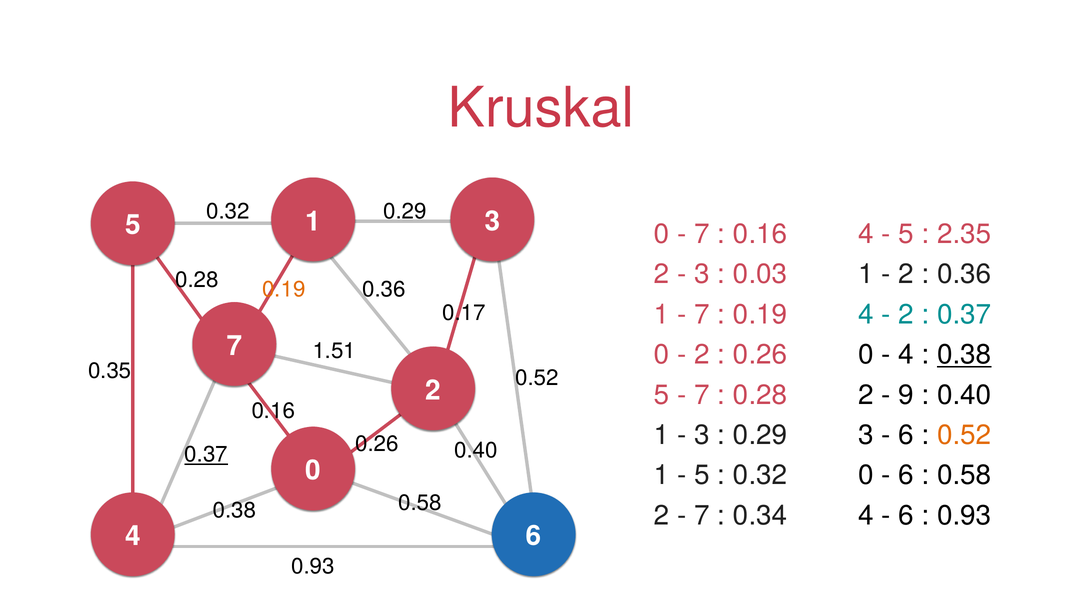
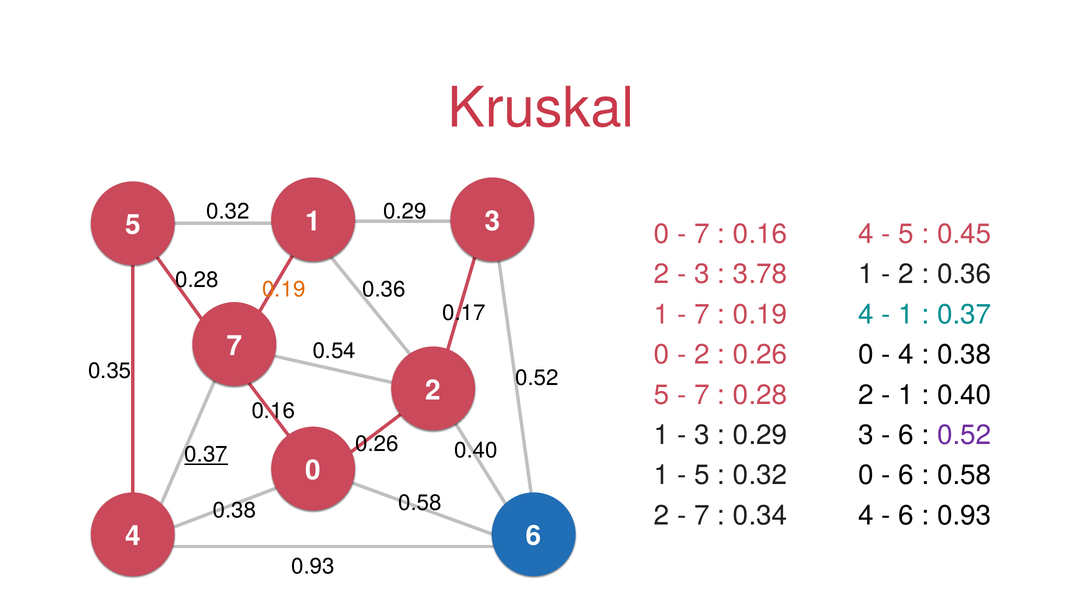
2.35: 2.35 -> 0.45 (964, 234)
0.03: 0.03 -> 3.78 (760, 274)
2: 2 -> 1 (906, 314)
1.51: 1.51 -> 0.54 (334, 351)
0.38 underline: present -> none (964, 355)
9: 9 -> 1 (906, 395)
0.52 colour: orange -> purple (964, 435)
